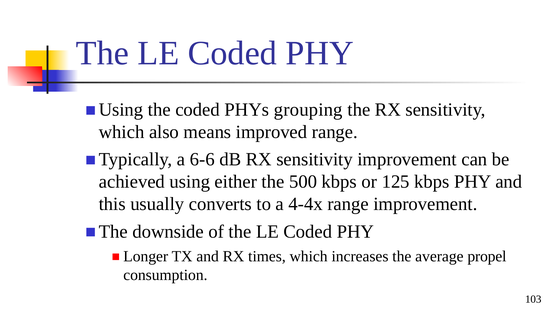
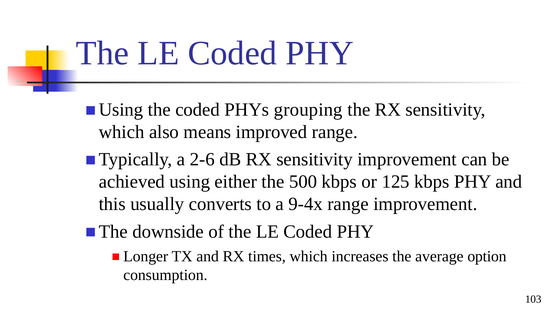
6-6: 6-6 -> 2-6 (202, 159)
4-4x: 4-4x -> 9-4x (306, 204)
propel: propel -> option (487, 256)
